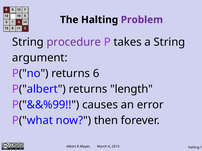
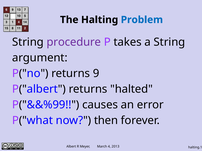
Problem colour: purple -> blue (142, 20)
6: 6 -> 9 (96, 74)
length: length -> halted (132, 89)
